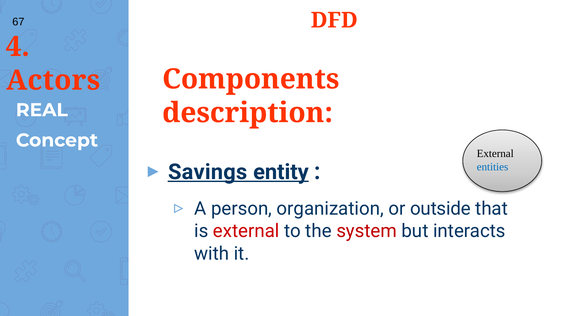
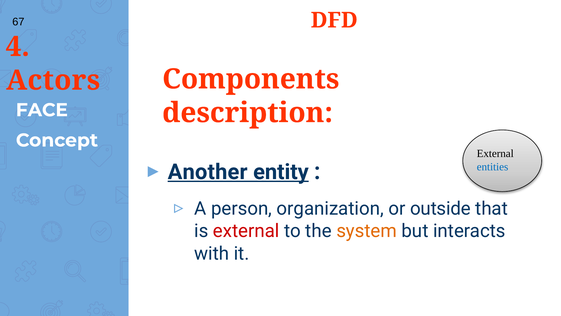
REAL: REAL -> FACE (42, 110)
Savings: Savings -> Another (208, 172)
system colour: red -> orange (367, 231)
